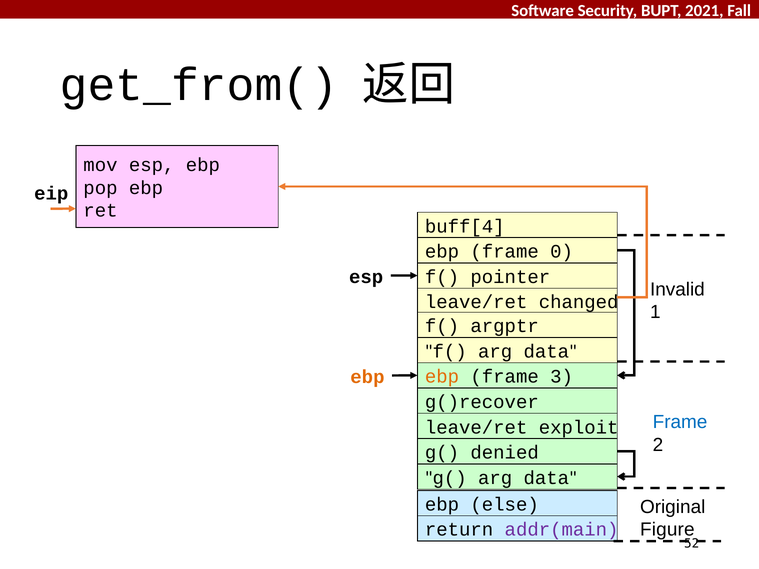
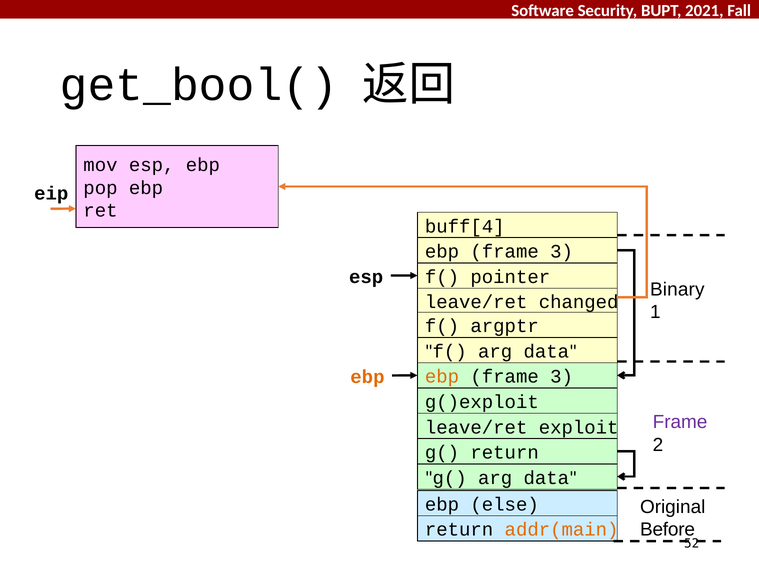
get_from(: get_from( -> get_bool( (199, 85)
0: 0 -> 3 (562, 252)
Invalid: Invalid -> Binary (677, 290)
g()recover: g()recover -> g()exploit (482, 402)
Frame colour: blue -> purple (680, 422)
g( denied: denied -> return (505, 453)
Figure: Figure -> Before (668, 530)
addr(main colour: purple -> orange (562, 530)
